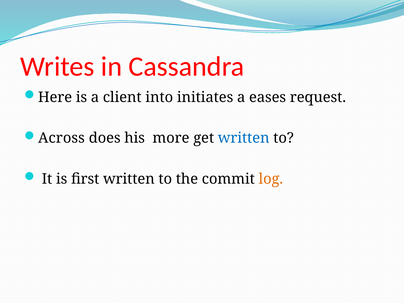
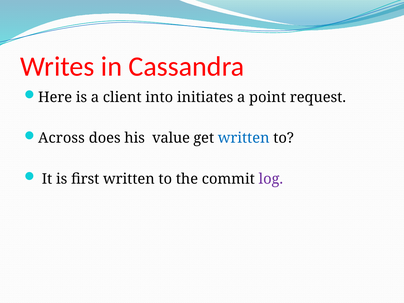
eases: eases -> point (268, 97)
more: more -> value (171, 138)
log colour: orange -> purple (271, 179)
